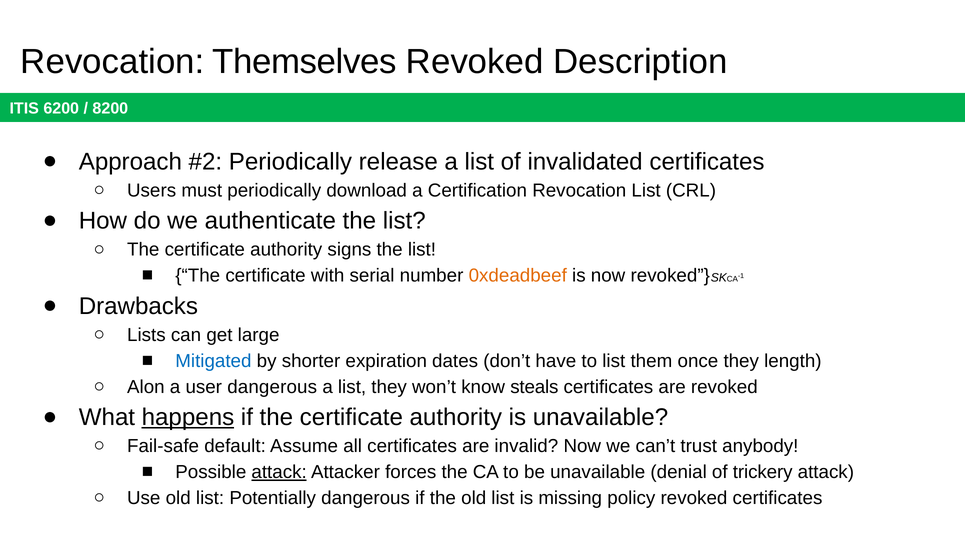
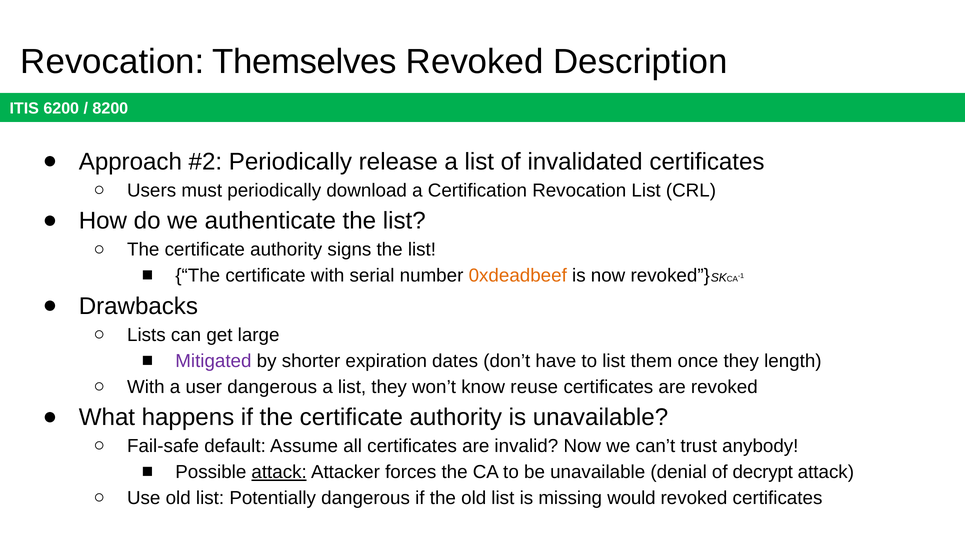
Mitigated colour: blue -> purple (213, 361)
Alon: Alon -> With (146, 387)
steals: steals -> reuse (534, 387)
happens underline: present -> none (188, 417)
trickery: trickery -> decrypt (763, 472)
policy: policy -> would (631, 498)
